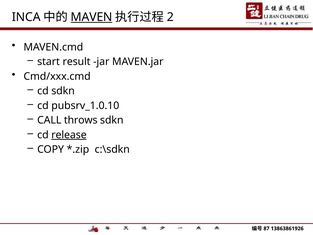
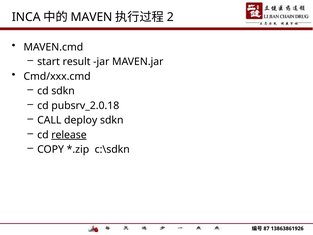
MAVEN underline: present -> none (92, 17)
pubsrv_1.0.10: pubsrv_1.0.10 -> pubsrv_2.0.18 (85, 105)
throws: throws -> deploy (81, 120)
